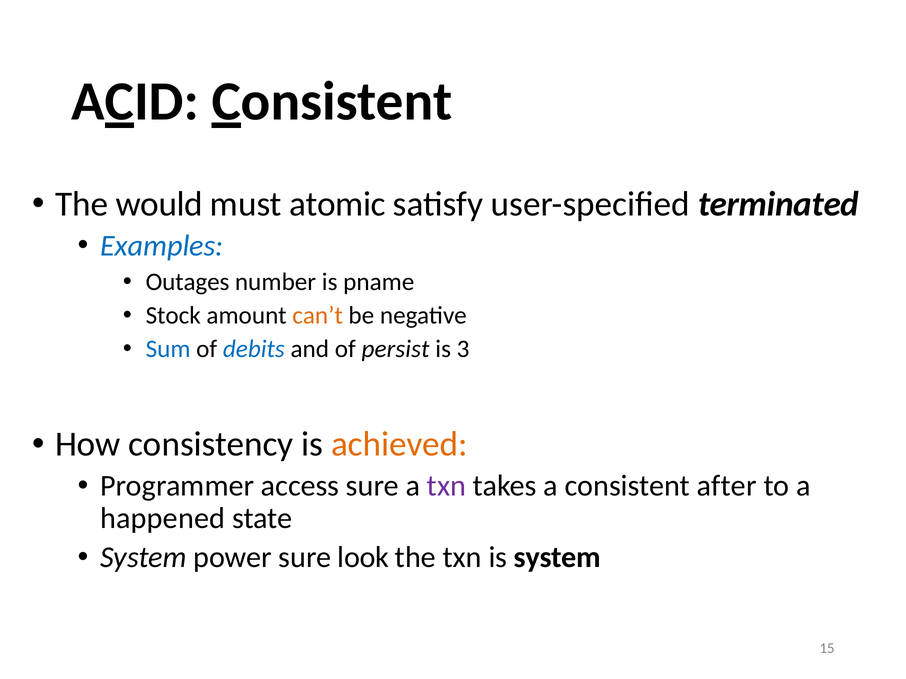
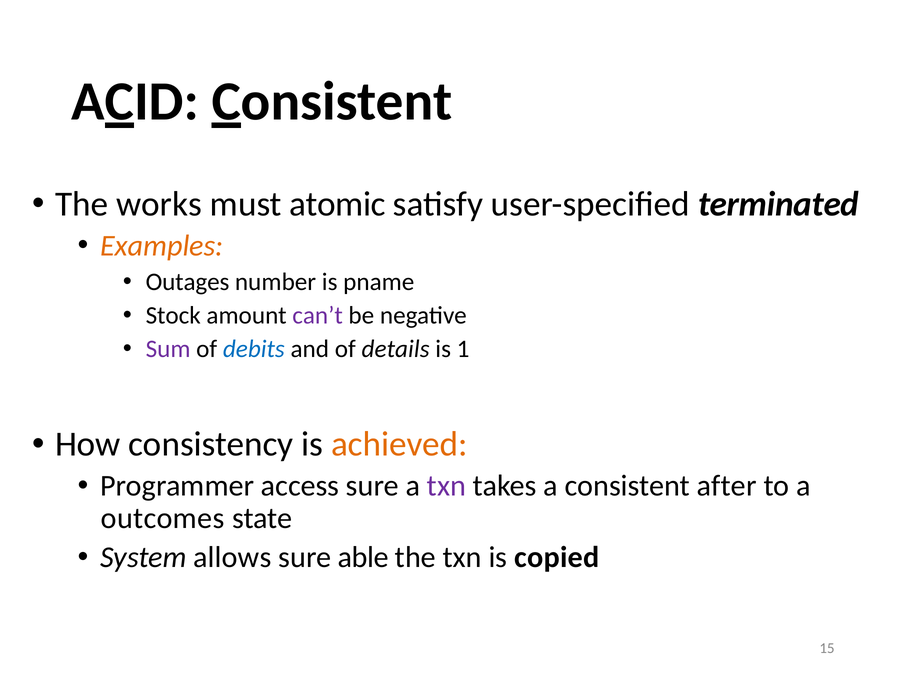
would: would -> works (159, 204)
Examples colour: blue -> orange (162, 246)
can’t colour: orange -> purple (318, 316)
Sum colour: blue -> purple (168, 349)
persist: persist -> details (396, 349)
3: 3 -> 1 (463, 349)
happened: happened -> outcomes (163, 519)
power: power -> allows (232, 558)
look: look -> able (363, 558)
is system: system -> copied (557, 558)
